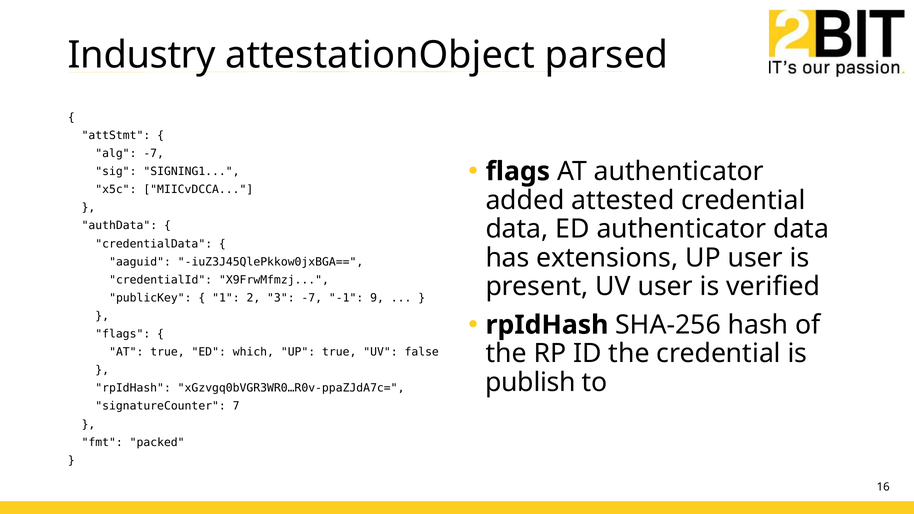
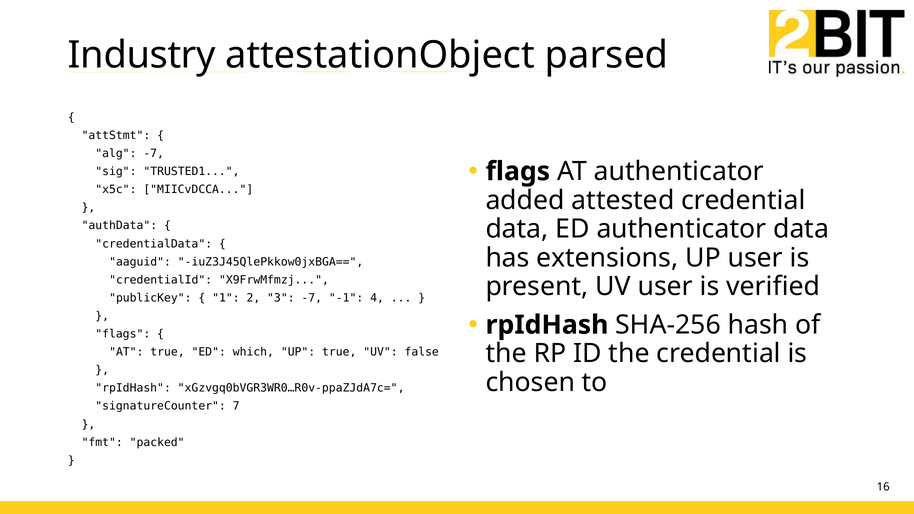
SIGNING1: SIGNING1 -> TRUSTED1 (192, 172)
9: 9 -> 4 (377, 298)
publish: publish -> chosen (530, 383)
